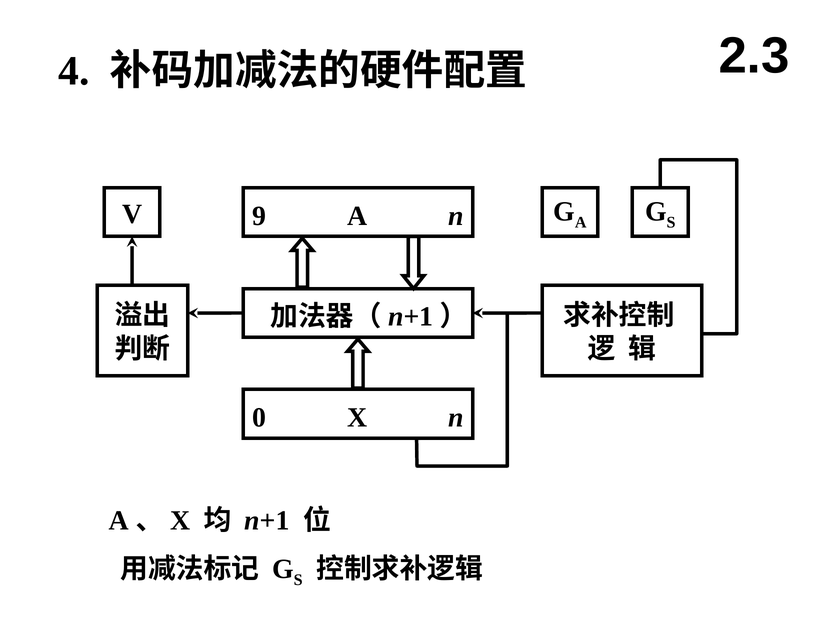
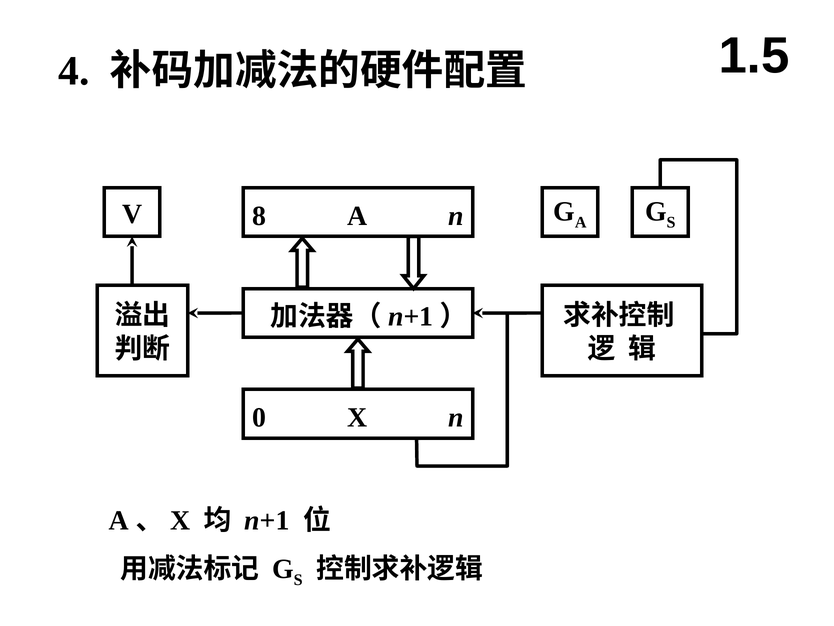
2.3: 2.3 -> 1.5 (754, 56)
9: 9 -> 8 (259, 216)
